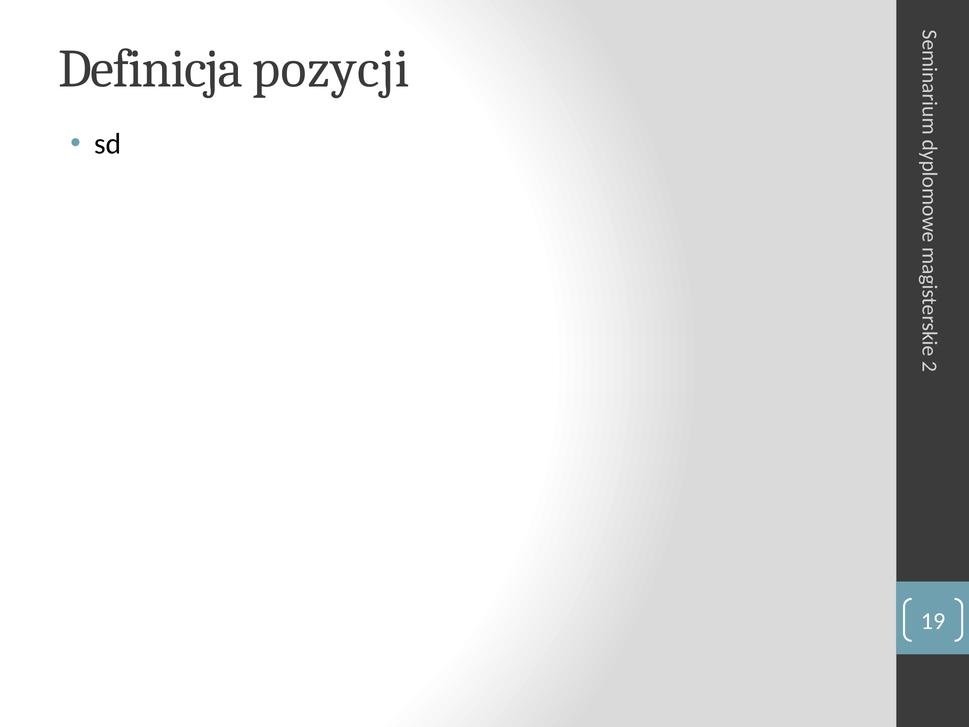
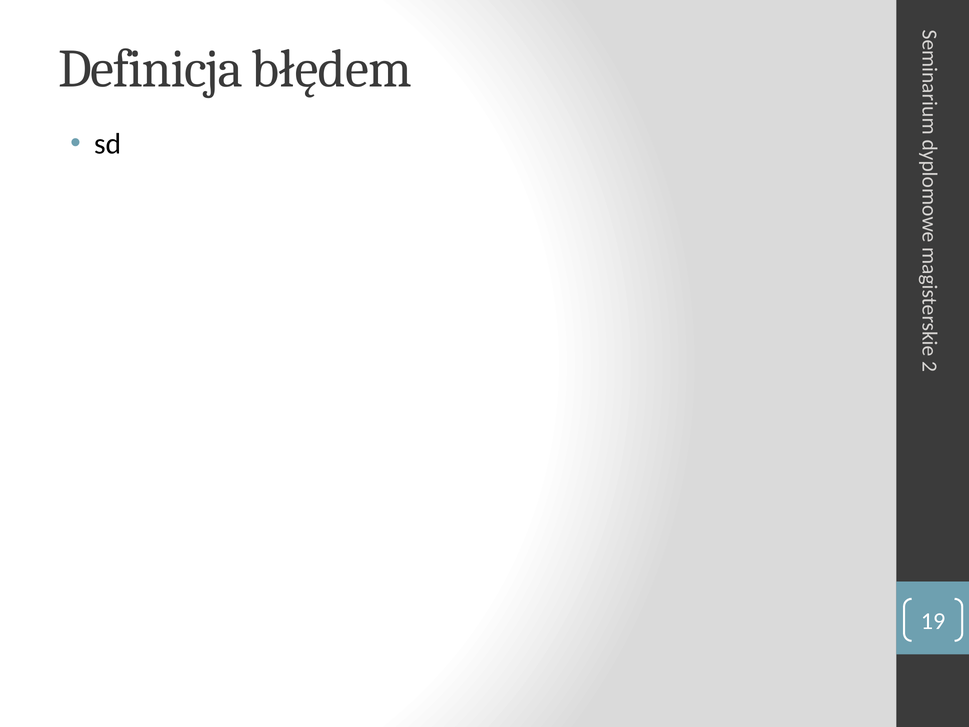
pozycji: pozycji -> błędem (332, 69)
